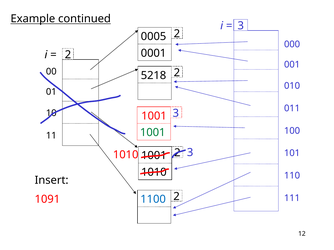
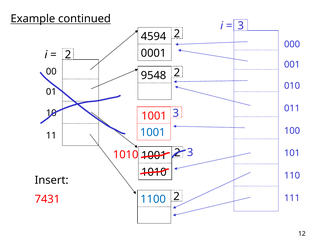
0005: 0005 -> 4594 (154, 37)
5218: 5218 -> 9548 (154, 76)
1001 colour: green -> blue (153, 133)
1091: 1091 -> 7431 (47, 200)
